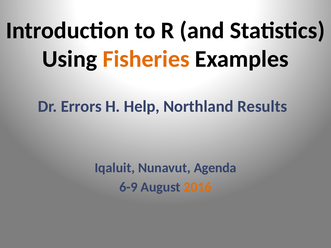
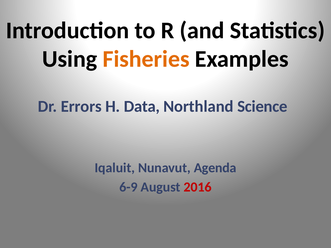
Help: Help -> Data (142, 107)
Results: Results -> Science (262, 107)
2016 colour: orange -> red (198, 187)
